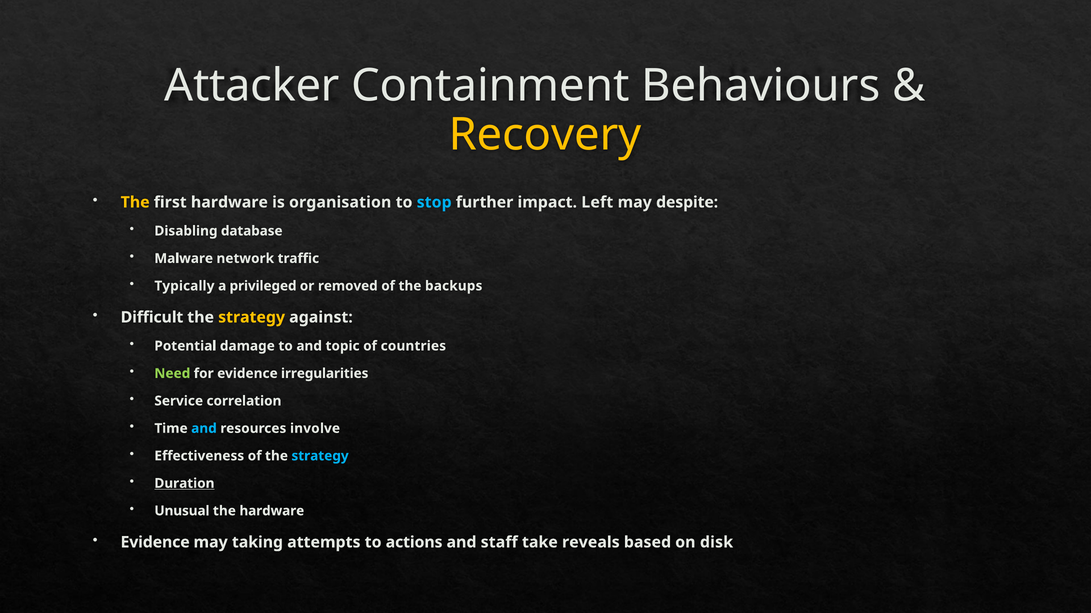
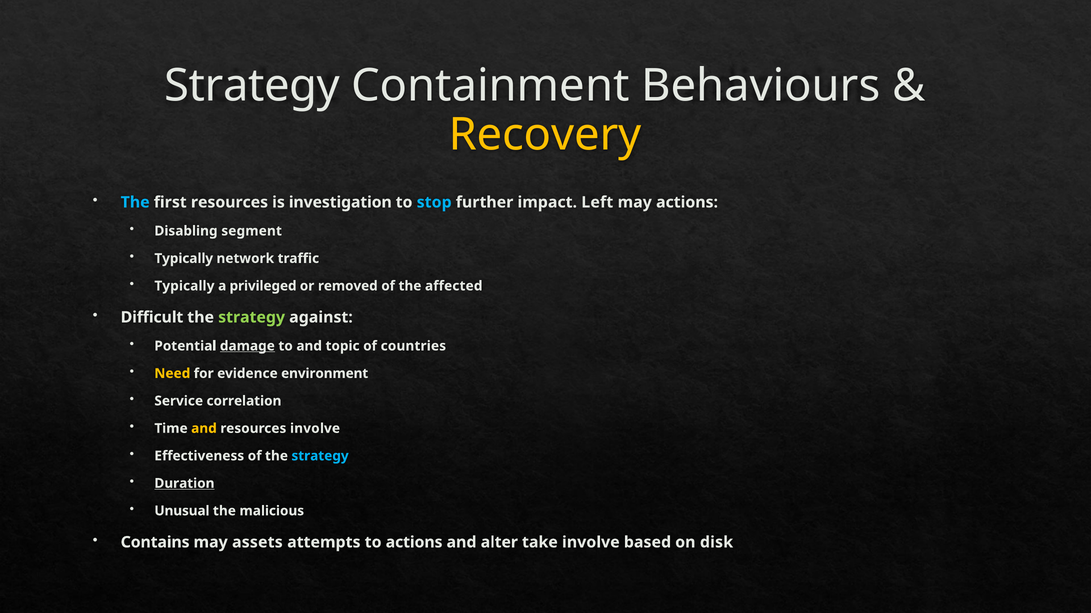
Attacker: Attacker -> Strategy (252, 86)
The colour: yellow -> light blue (135, 202)
first hardware: hardware -> resources (230, 202)
organisation: organisation -> investigation (340, 202)
may despite: despite -> actions (687, 202)
database: database -> segment (252, 231)
Malware: Malware -> Typically (184, 259)
backups: backups -> affected (454, 286)
strategy colour: yellow -> light green (252, 318)
damage underline: none -> present (247, 346)
Need colour: light green -> yellow (172, 374)
irregularities: irregularities -> environment (325, 374)
and colour: light blue -> yellow (204, 429)
the hardware: hardware -> malicious (272, 511)
Evidence: Evidence -> Contains (155, 543)
taking: taking -> assets (257, 543)
staff: staff -> alter (499, 543)
take reveals: reveals -> involve (591, 543)
